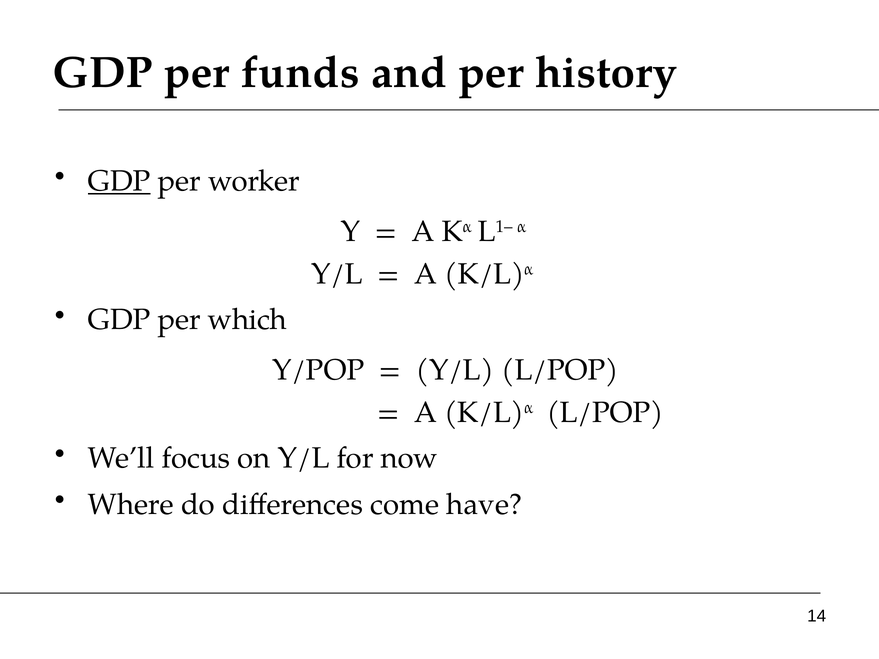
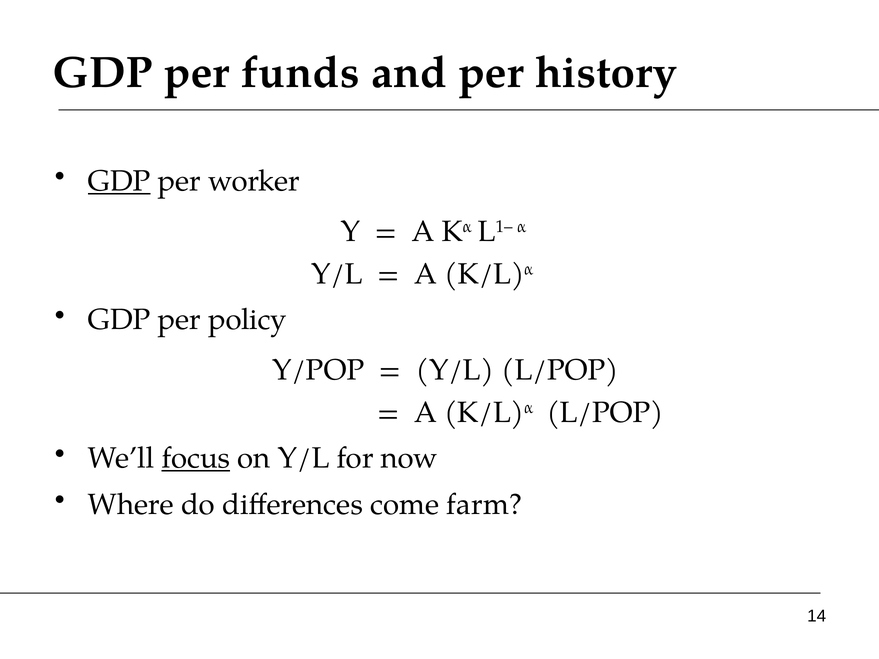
which: which -> policy (247, 320)
focus underline: none -> present (196, 458)
have: have -> farm (484, 505)
